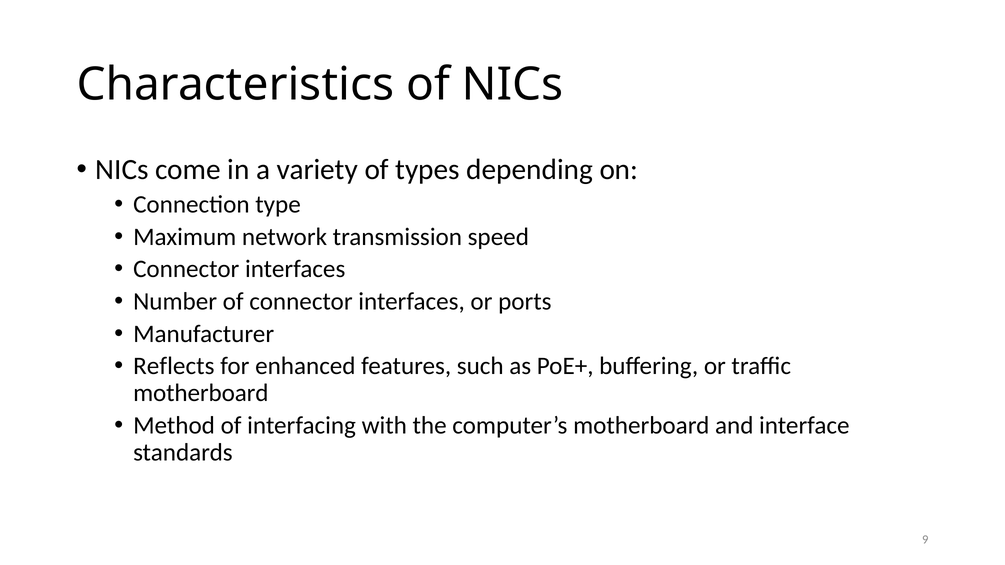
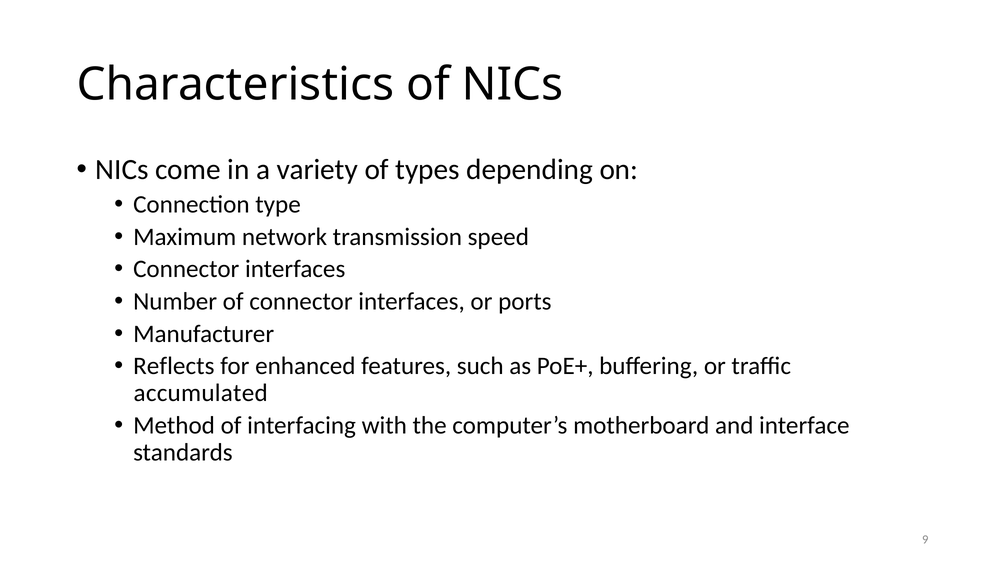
motherboard: motherboard -> accumulated (201, 393)
